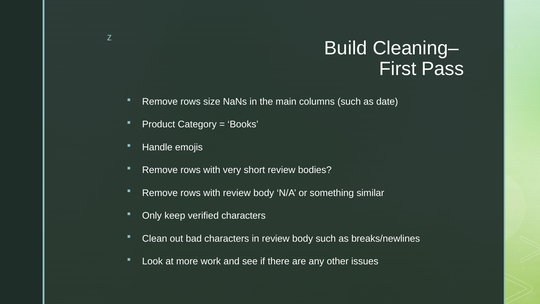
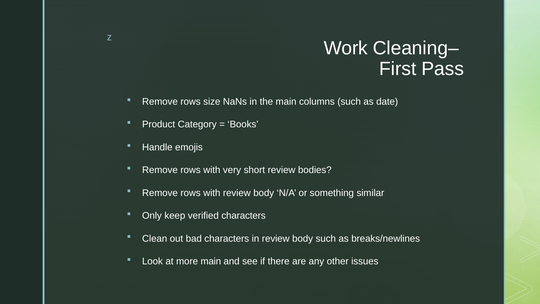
Build: Build -> Work (346, 48)
more work: work -> main (211, 261)
